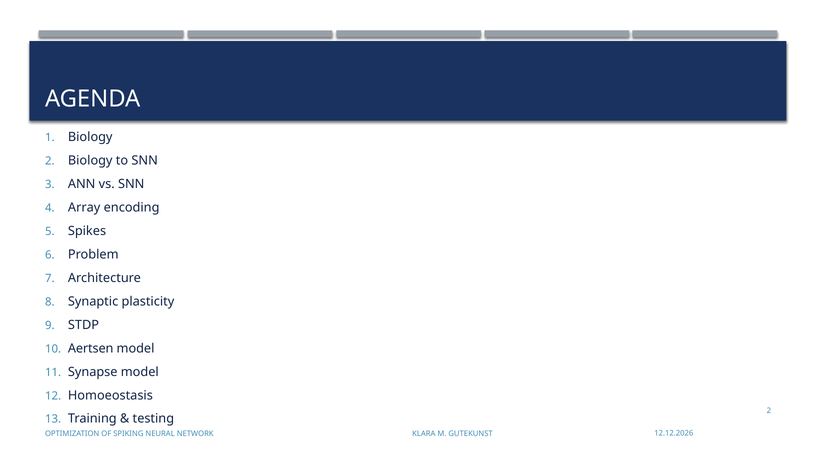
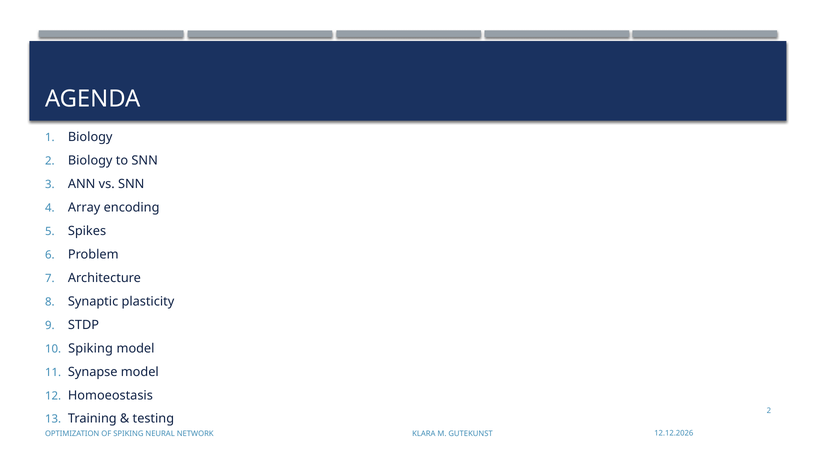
Aertsen: Aertsen -> Spiking (91, 348)
